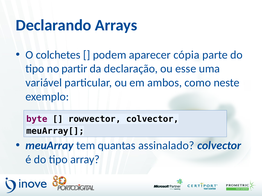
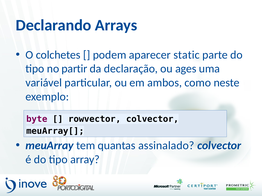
cópia: cópia -> static (186, 55)
esse: esse -> ages (186, 69)
